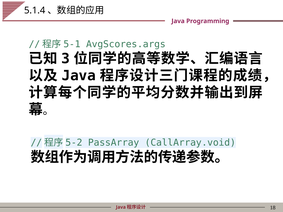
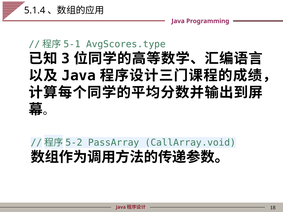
AvgScores.args: AvgScores.args -> AvgScores.type (126, 44)
